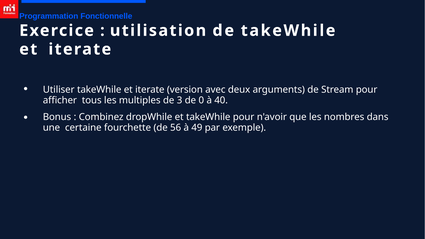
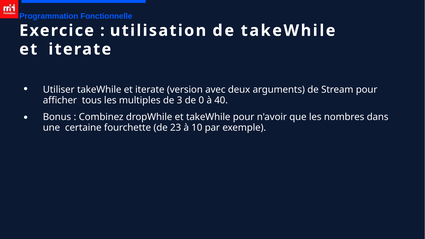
56: 56 -> 23 (176, 128)
49: 49 -> 10 (197, 128)
